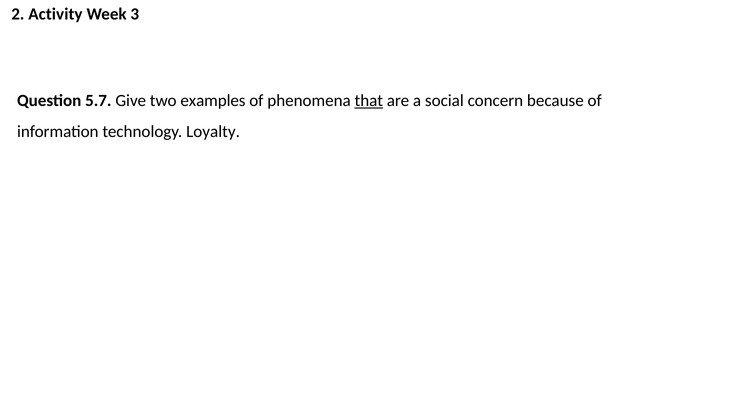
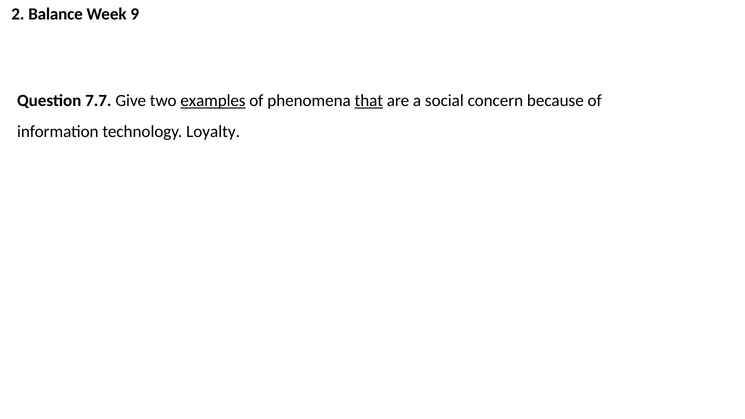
Activity: Activity -> Balance (56, 14)
3: 3 -> 9 (135, 14)
5.7: 5.7 -> 7.7 (98, 101)
examples underline: none -> present (213, 101)
